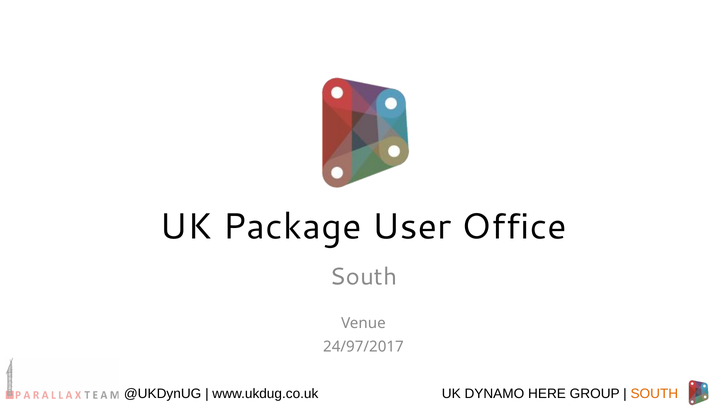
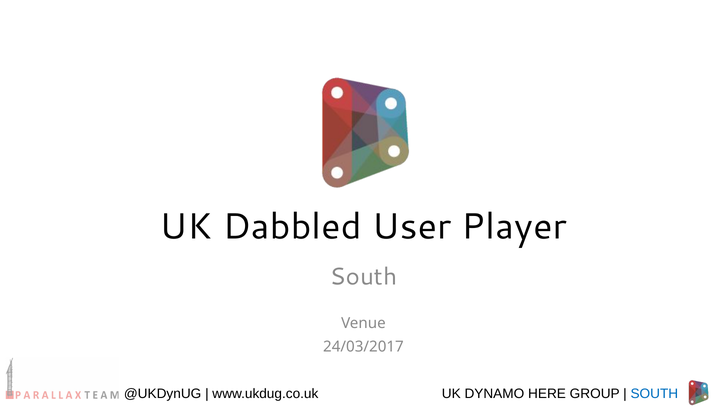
Package: Package -> Dabbled (292, 227)
Office: Office -> Player (514, 227)
24/97/2017: 24/97/2017 -> 24/03/2017 (363, 347)
SOUTH colour: orange -> blue (654, 394)
